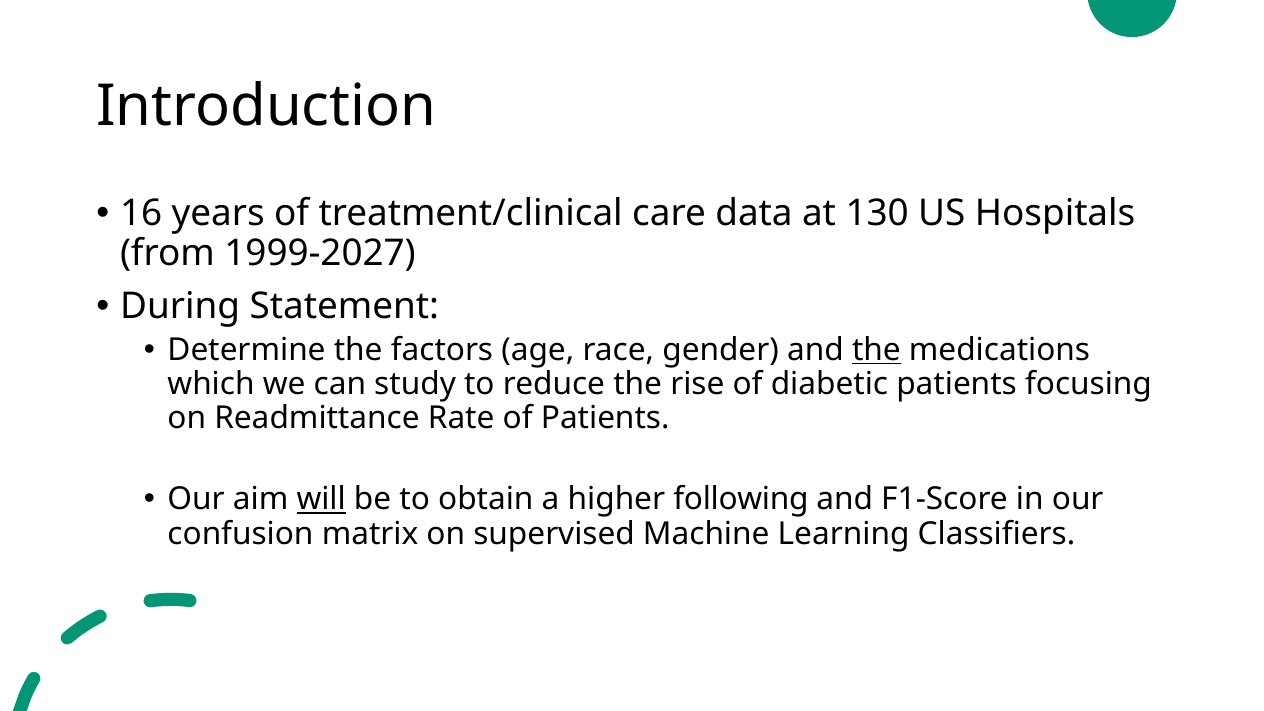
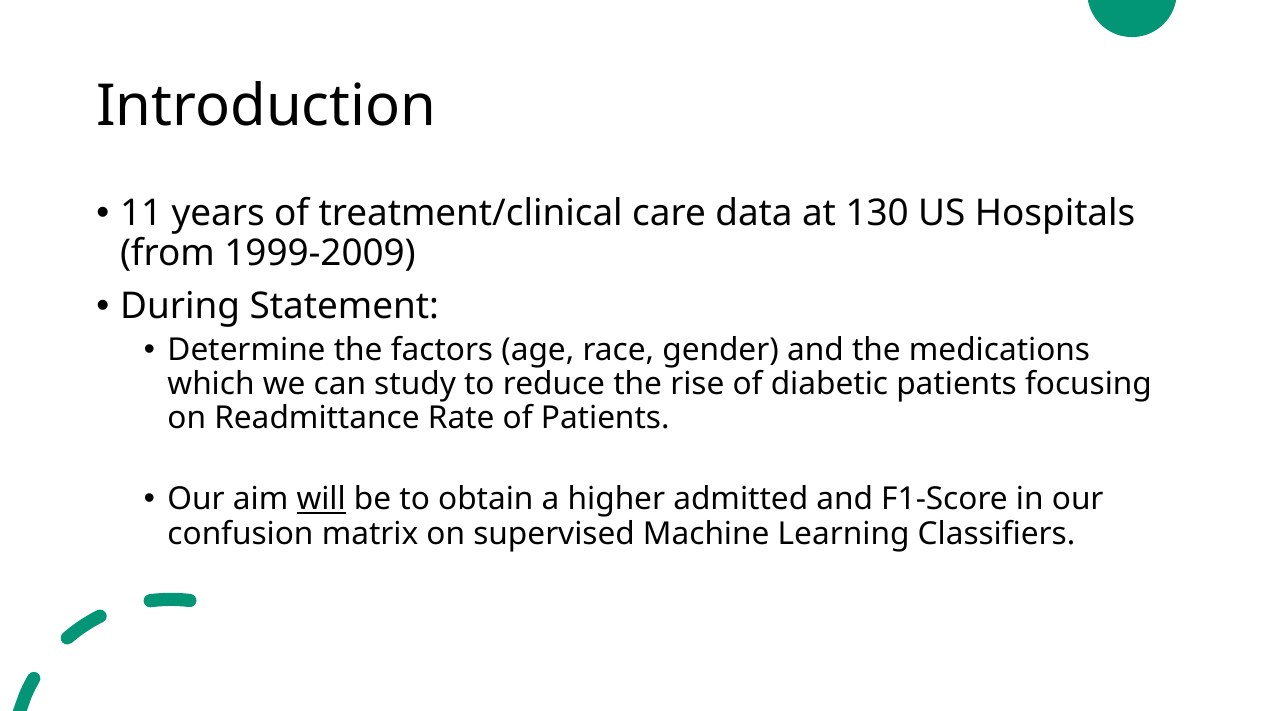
16: 16 -> 11 (141, 214)
1999-2027: 1999-2027 -> 1999-2009 (320, 253)
the underline: present -> none (876, 350)
following: following -> admitted (741, 499)
